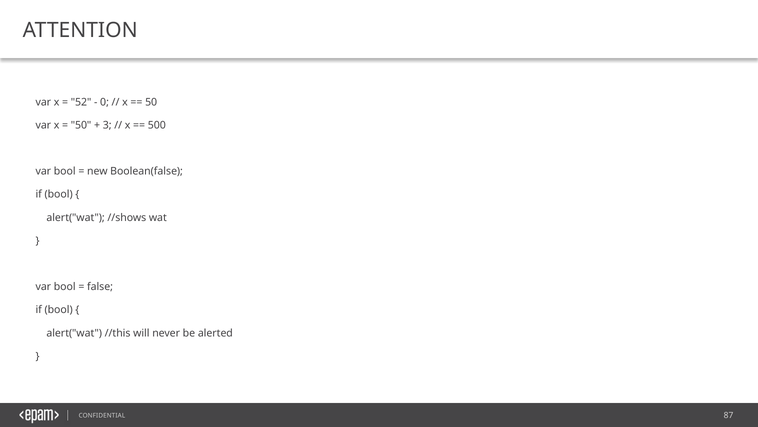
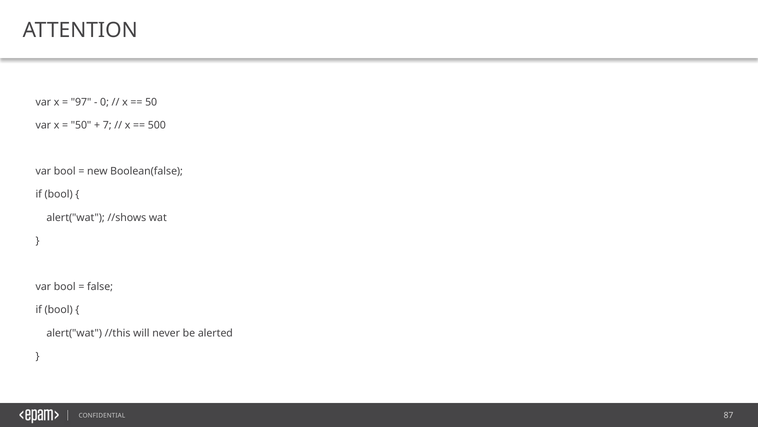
52: 52 -> 97 (81, 102)
3: 3 -> 7 (107, 125)
